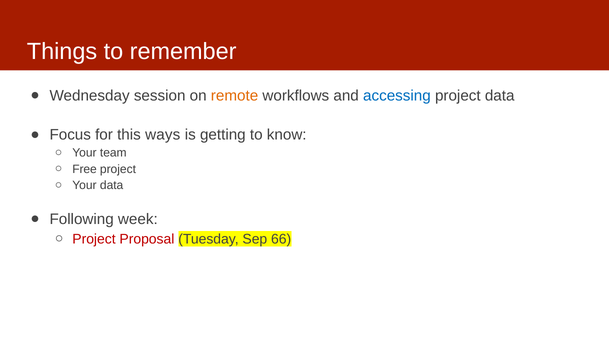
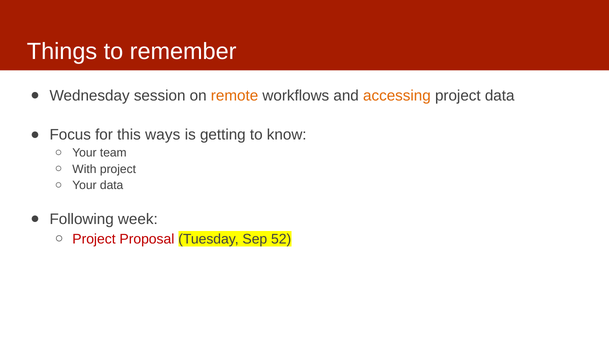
accessing colour: blue -> orange (397, 96)
Free: Free -> With (84, 169)
66: 66 -> 52 (281, 240)
